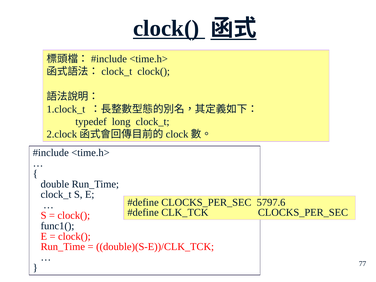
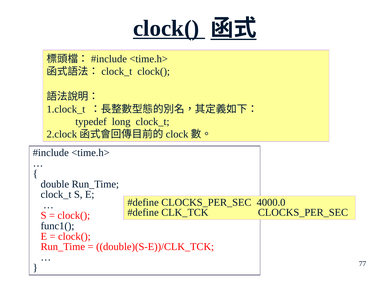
5797.6: 5797.6 -> 4000.0 (271, 202)
